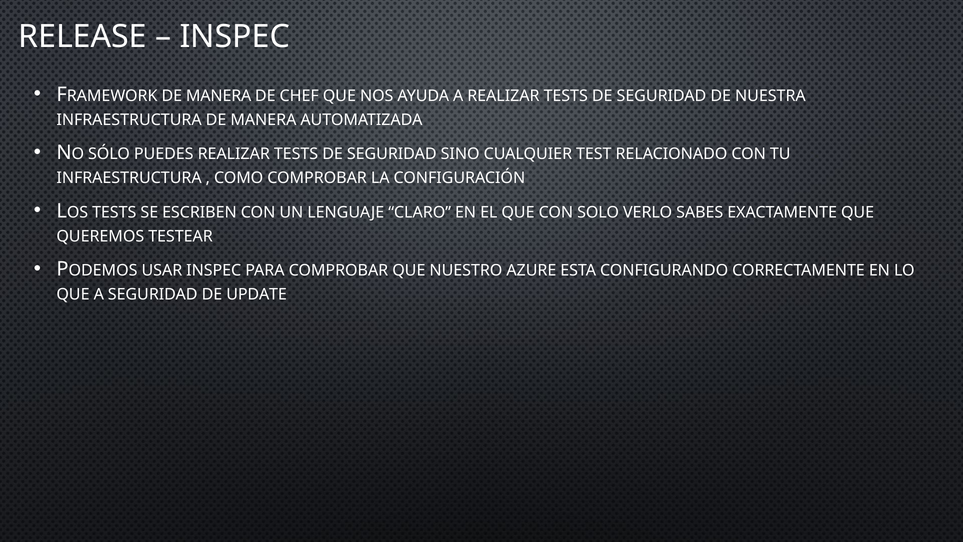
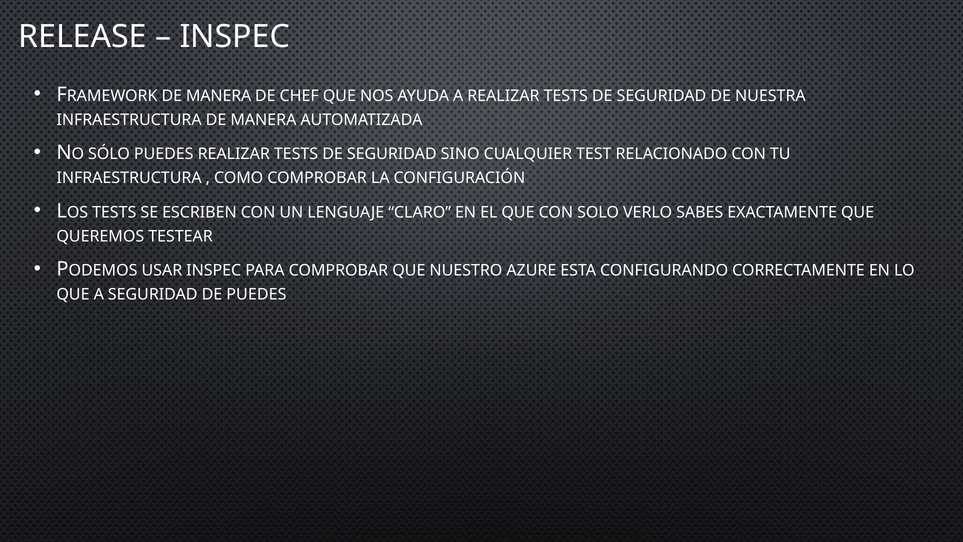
DE UPDATE: UPDATE -> PUEDES (256, 294)
